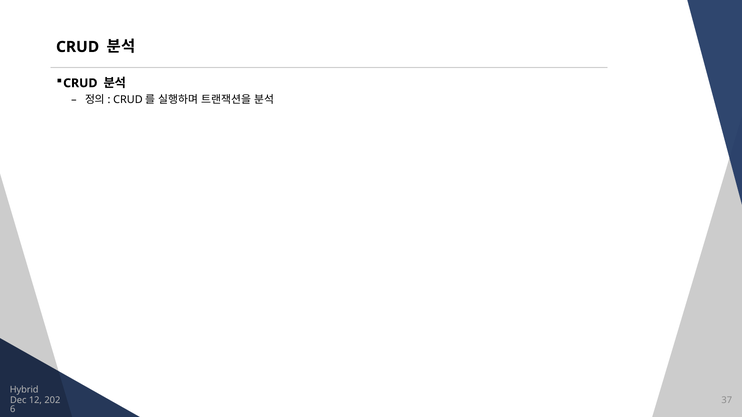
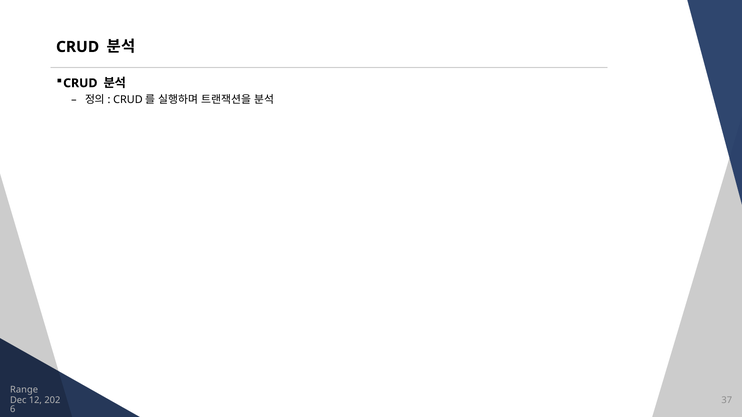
Hybrid: Hybrid -> Range (24, 390)
